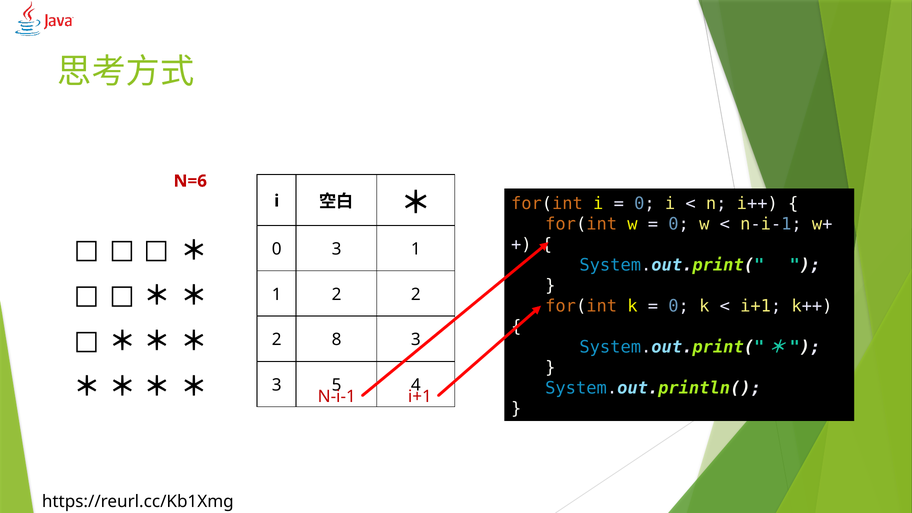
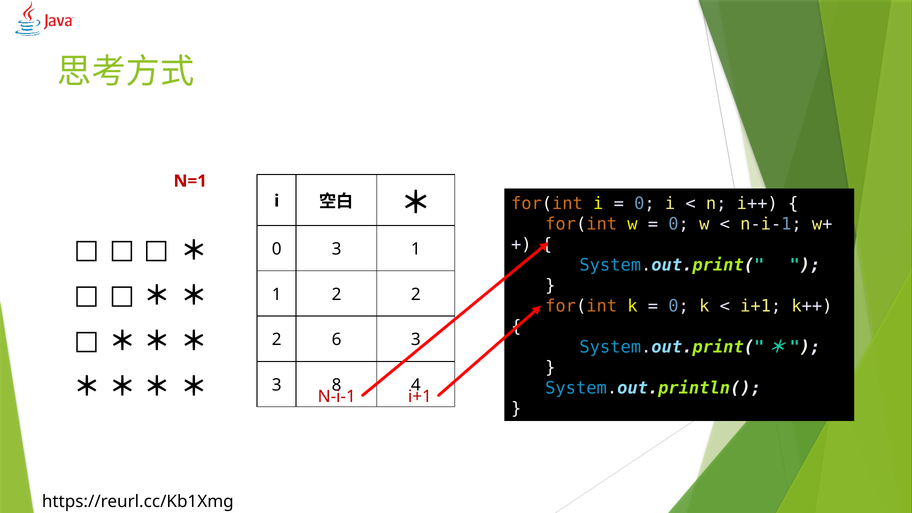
N=6: N=6 -> N=1 (190, 181)
8: 8 -> 6 (337, 340)
5: 5 -> 8 (337, 385)
